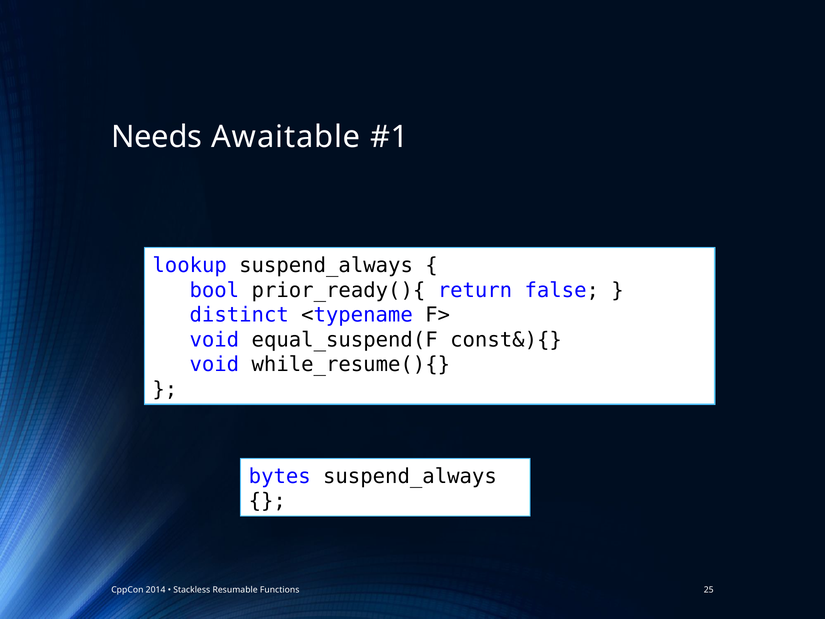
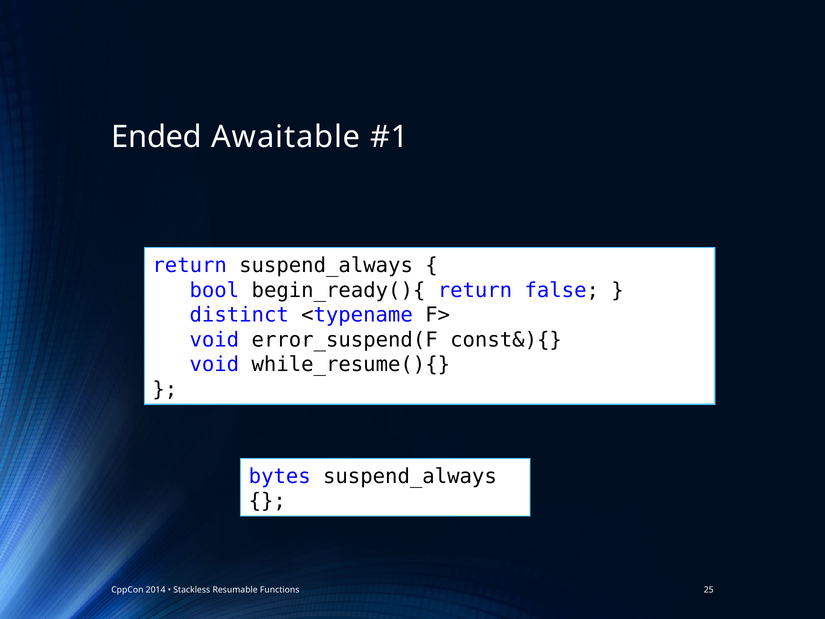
Needs: Needs -> Ended (157, 137)
lookup: lookup -> return (190, 265)
prior_ready(){: prior_ready(){ -> begin_ready(){ (338, 290)
equal_suspend(F: equal_suspend(F -> error_suspend(F (345, 340)
